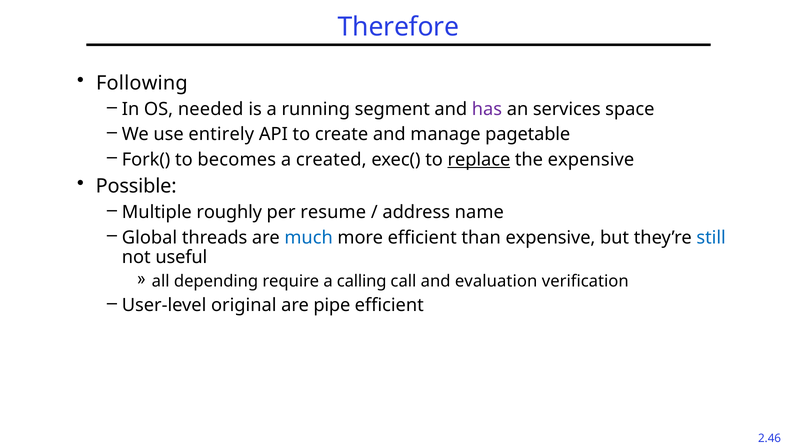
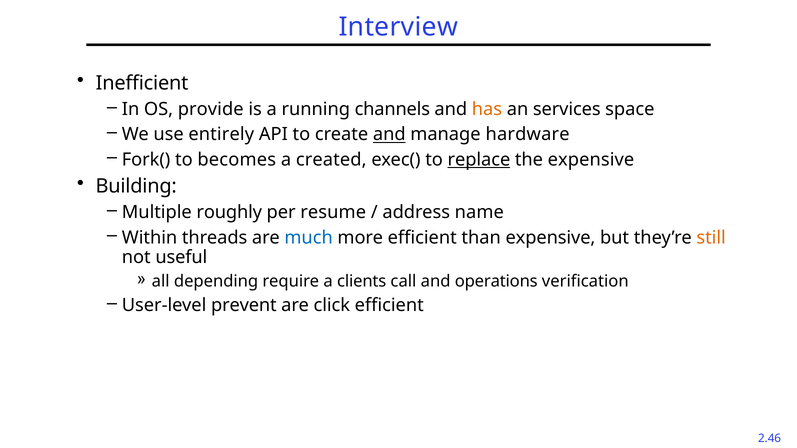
Therefore: Therefore -> Interview (398, 27)
Following: Following -> Inefficient (142, 83)
needed: needed -> provide (211, 109)
segment: segment -> channels (392, 109)
has colour: purple -> orange (487, 109)
and underline: none -> present (389, 135)
pagetable: pagetable -> hardware (528, 135)
Possible: Possible -> Building (136, 186)
Global: Global -> Within (150, 238)
still colour: blue -> orange (711, 238)
calling: calling -> clients (362, 281)
evaluation: evaluation -> operations (496, 281)
original: original -> prevent (244, 306)
pipe: pipe -> click (332, 306)
